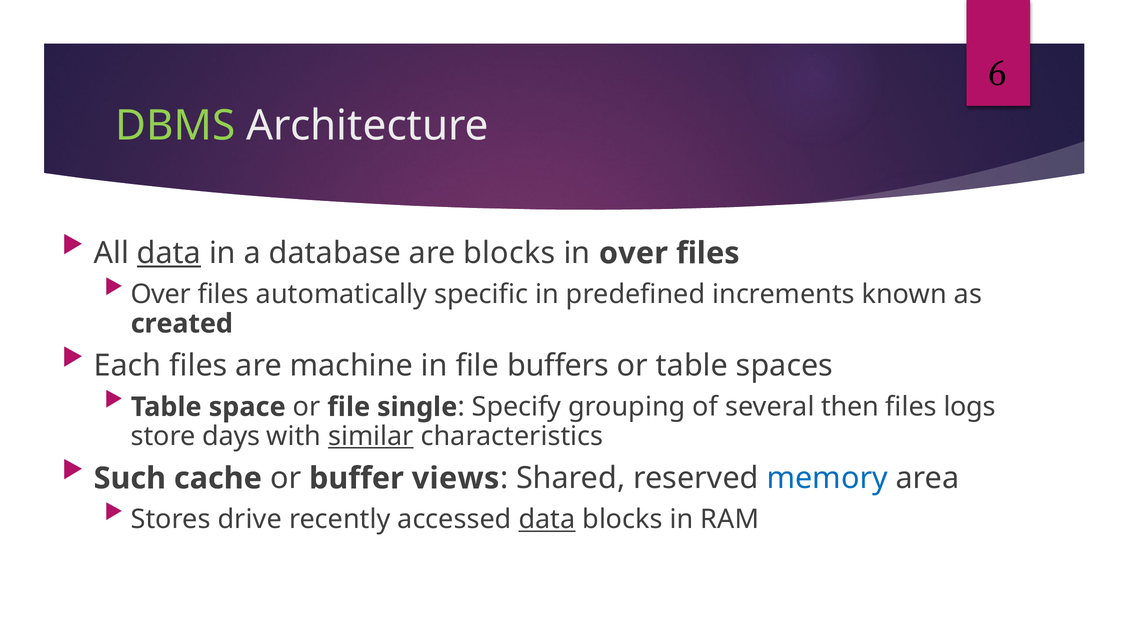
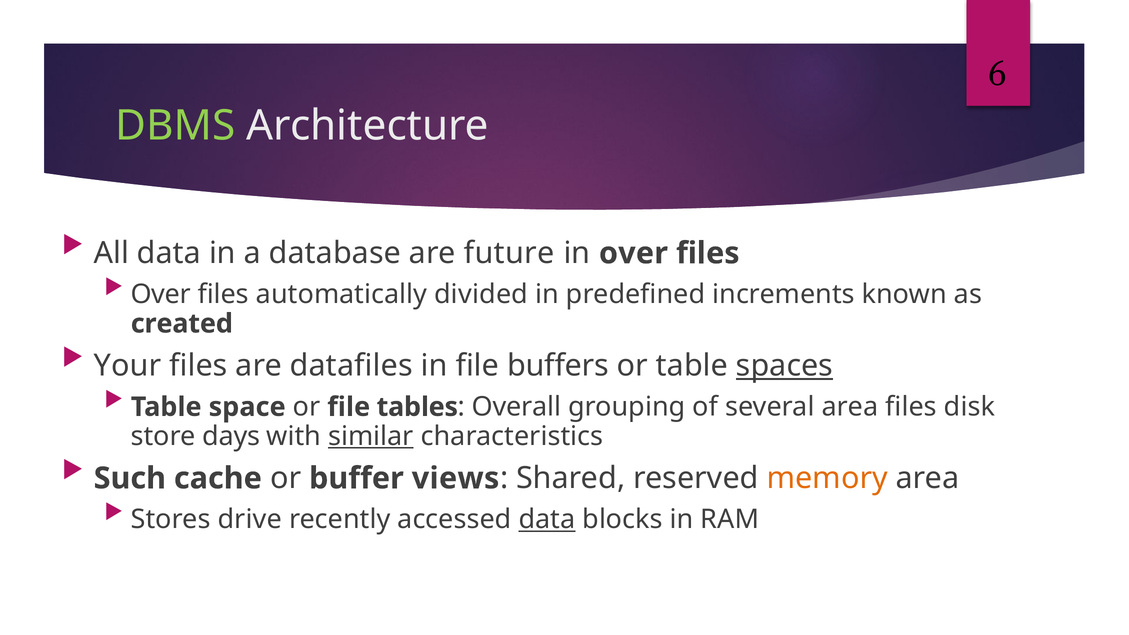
data underline: present -> none (169, 253)
are blocks: blocks -> future (509, 253)
specific: specific -> divided (481, 294)
Each: Each -> Your (127, 366)
machine: machine -> datafiles (351, 366)
spaces underline: none -> present (785, 366)
single: single -> tables (417, 407)
Specify: Specify -> Overall (517, 407)
several then: then -> area (850, 407)
logs: logs -> disk (969, 407)
memory colour: blue -> orange (827, 478)
